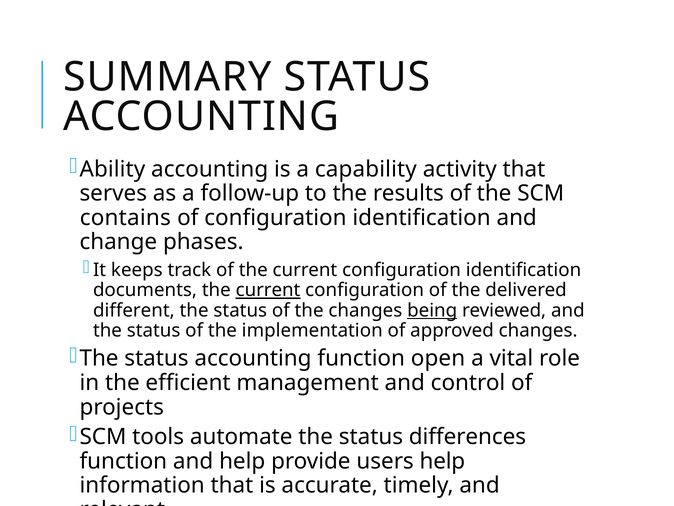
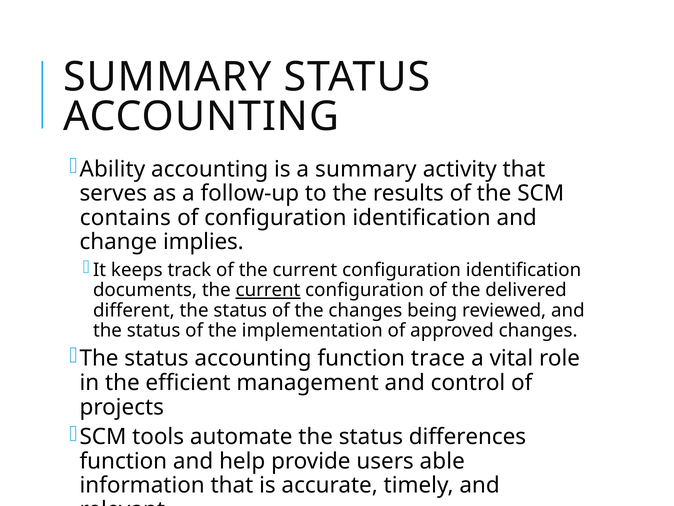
a capability: capability -> summary (366, 169)
phases: phases -> implies (203, 242)
being underline: present -> none (432, 310)
open: open -> trace (438, 358)
users help: help -> able (442, 461)
